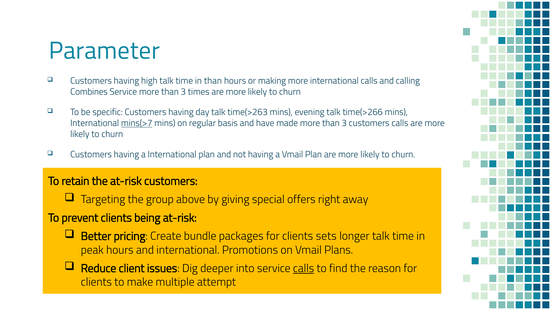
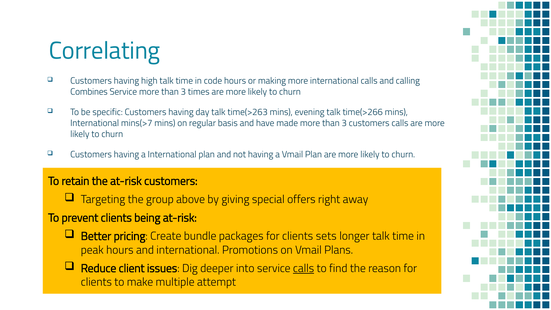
Parameter: Parameter -> Correlating (105, 51)
in than: than -> code (213, 81)
mins(>7 underline: present -> none (137, 123)
